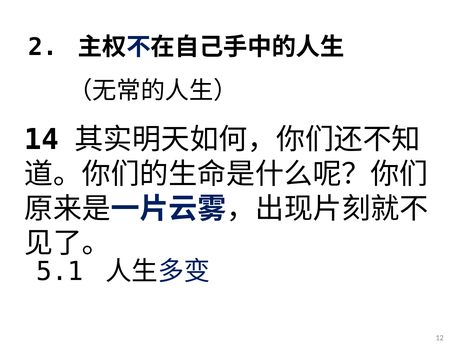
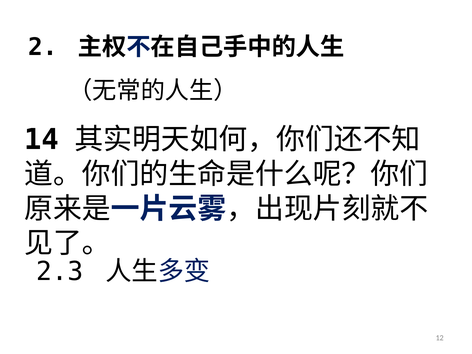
5.1: 5.1 -> 2.3 (60, 272)
